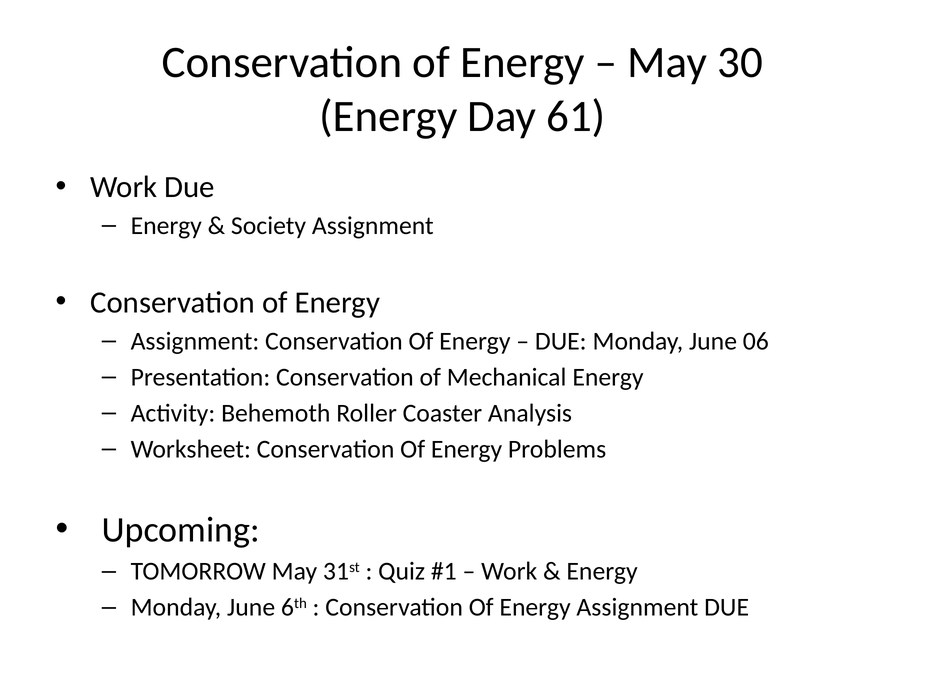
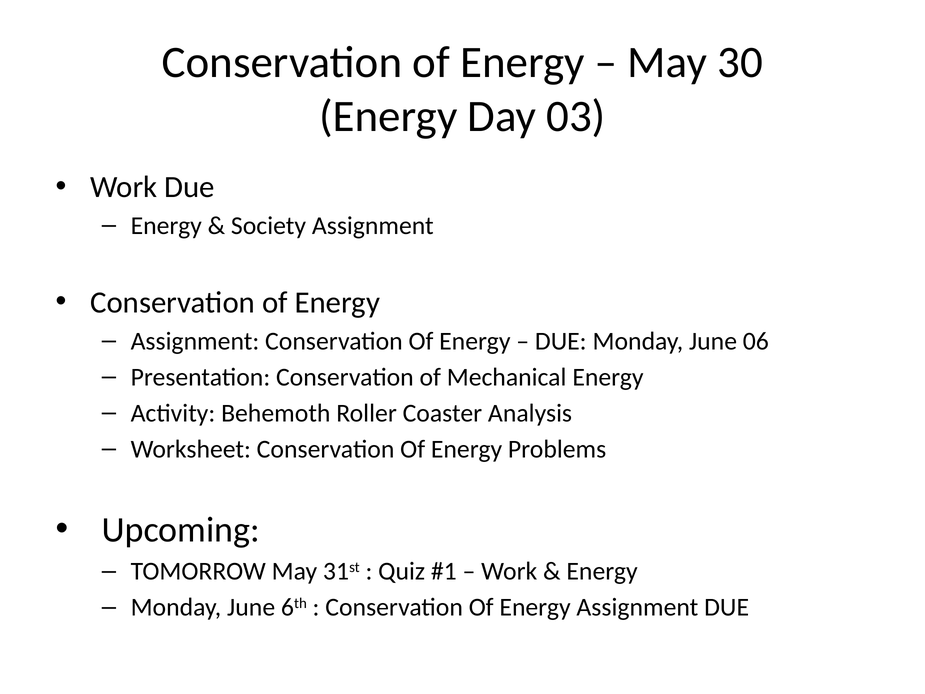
61: 61 -> 03 (576, 116)
